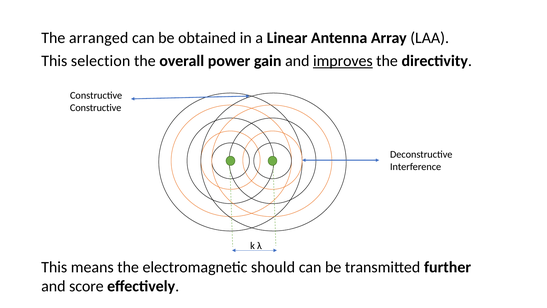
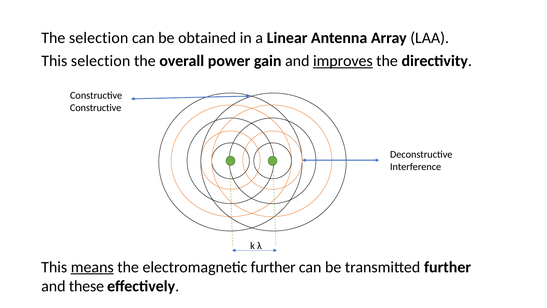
The arranged: arranged -> selection (99, 38)
means underline: none -> present (92, 267)
electromagnetic should: should -> further (273, 267)
score: score -> these (86, 286)
